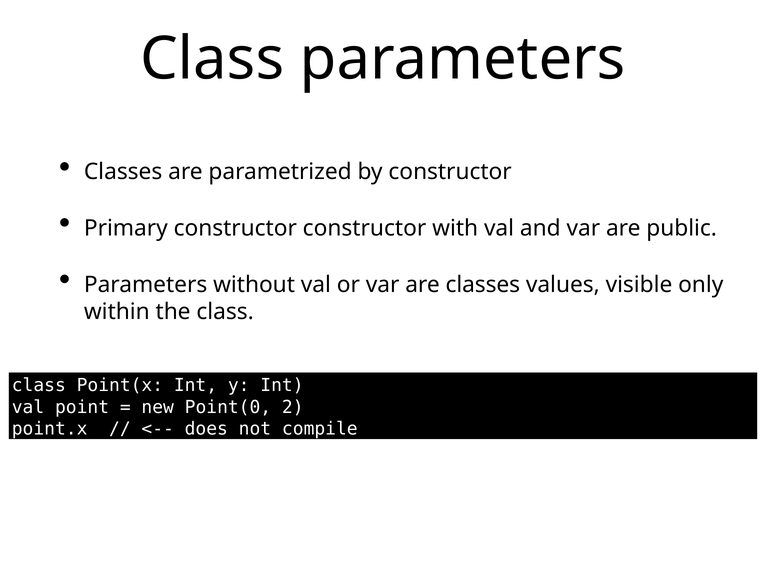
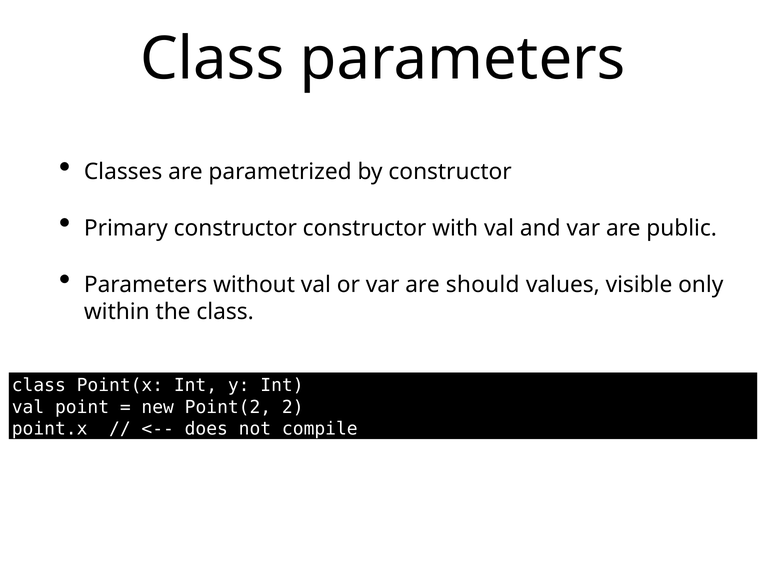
are classes: classes -> should (483, 285)
Point(0: Point(0 -> Point(2 (228, 407)
